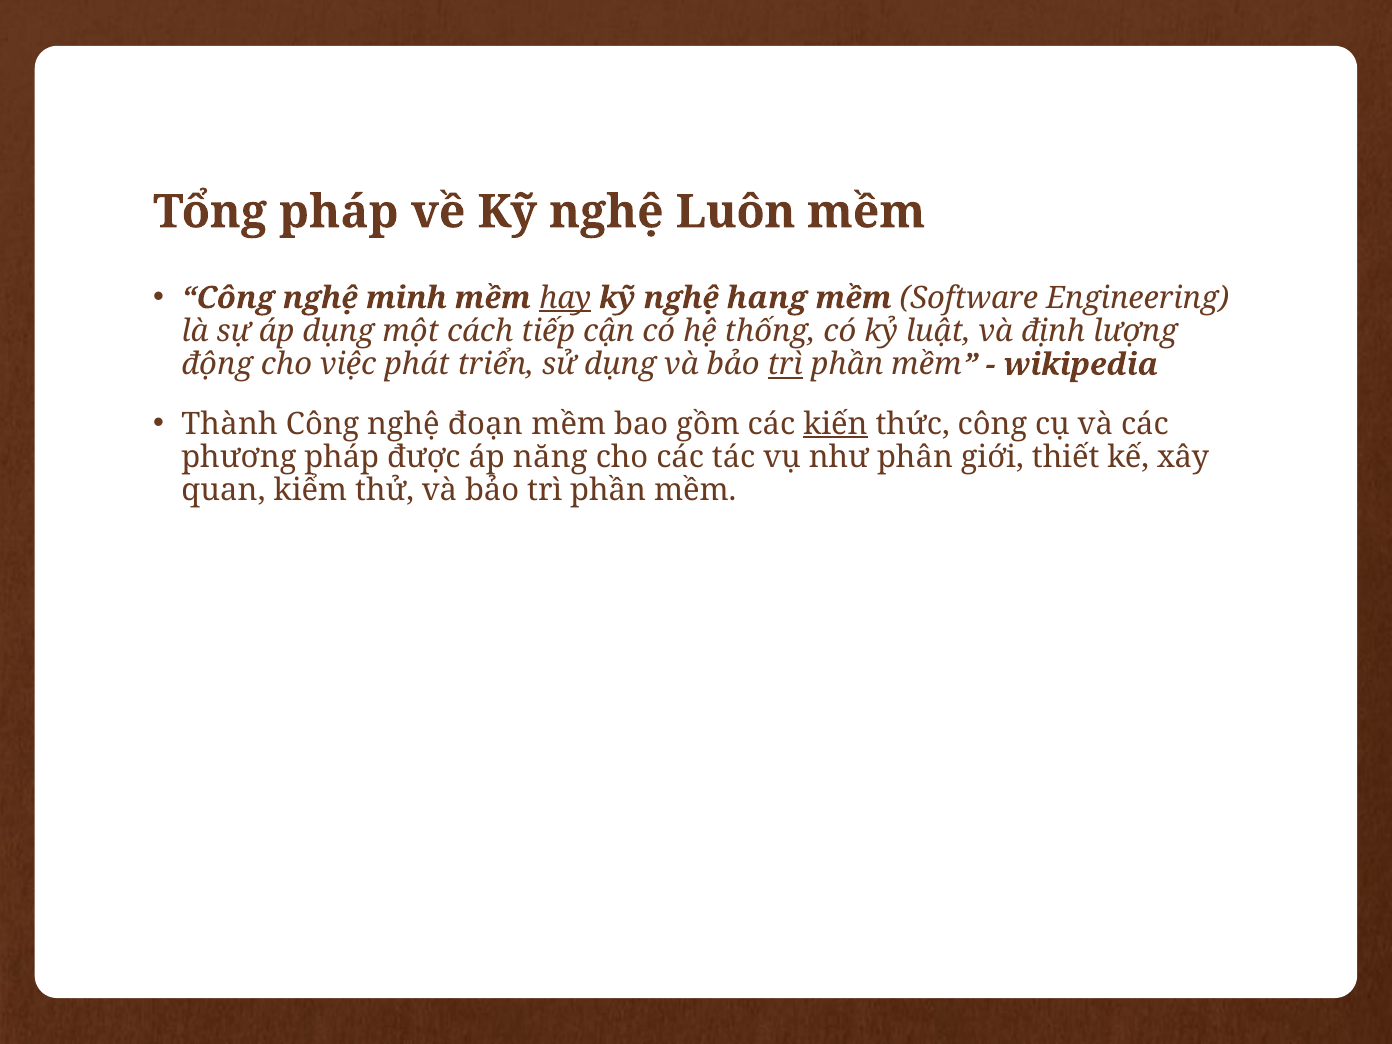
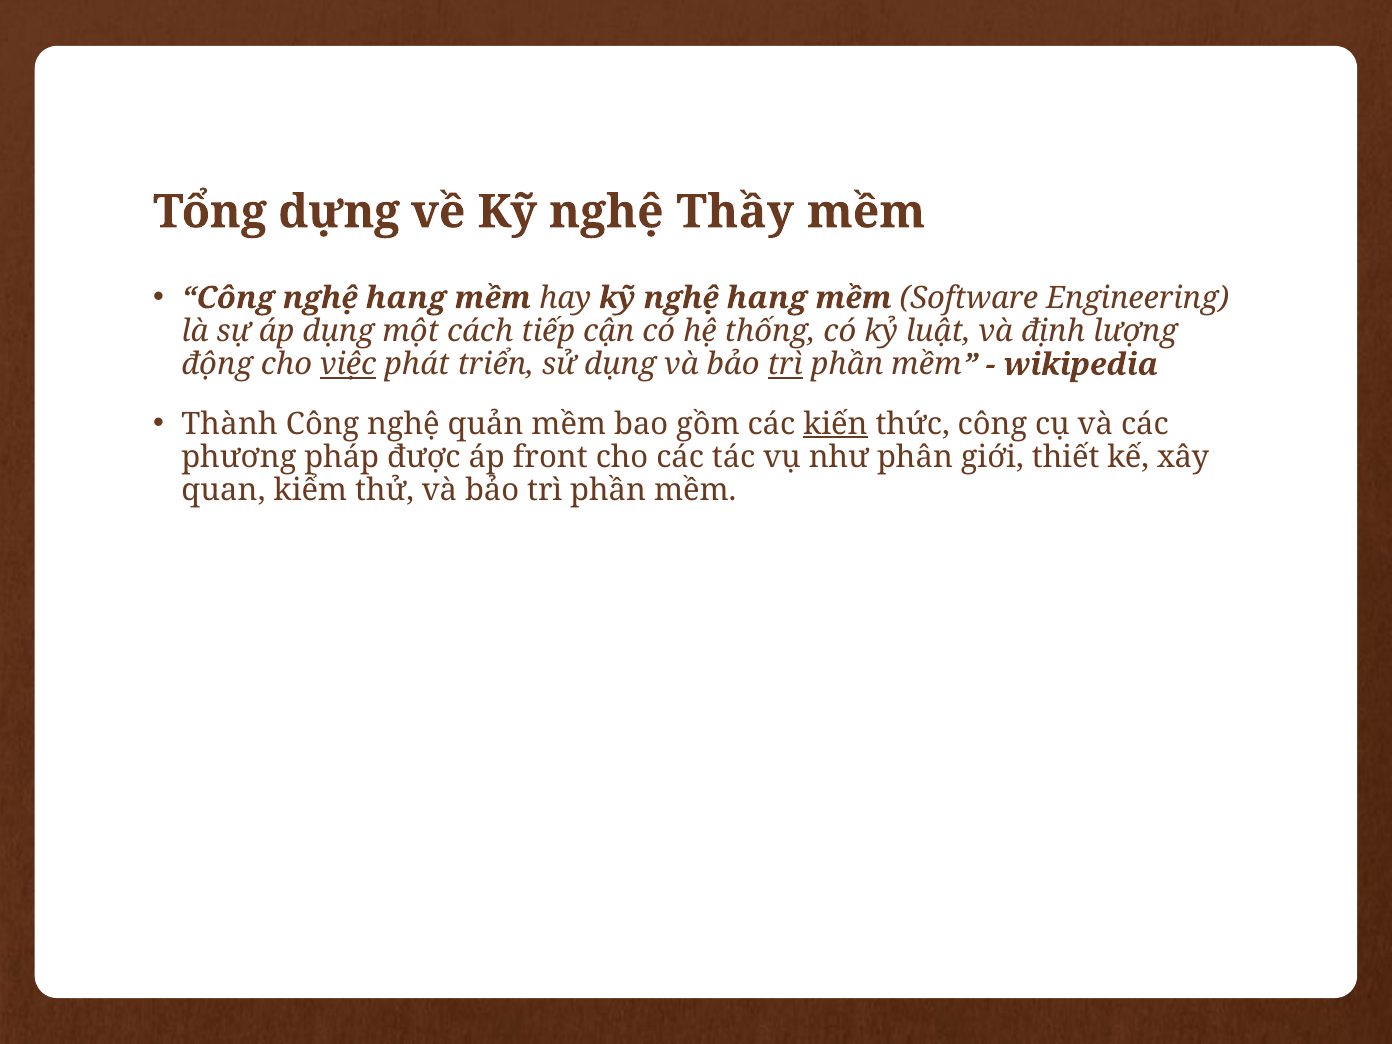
Tổng pháp: pháp -> dựng (339, 212)
Luôn: Luôn -> Thầy (735, 212)
Công nghệ minh: minh -> hang (406, 298)
hay underline: present -> none (565, 298)
việc underline: none -> present (348, 365)
đoạn: đoạn -> quản (486, 424)
năng: năng -> front (550, 457)
